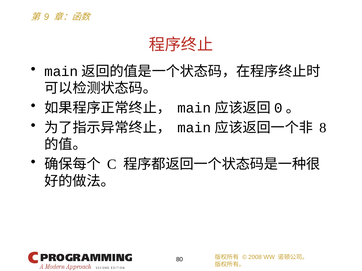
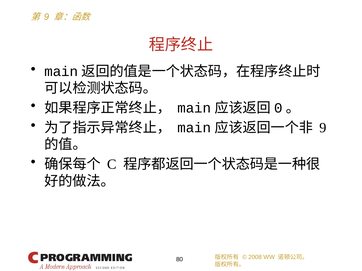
8: 8 -> 9 (323, 128)
